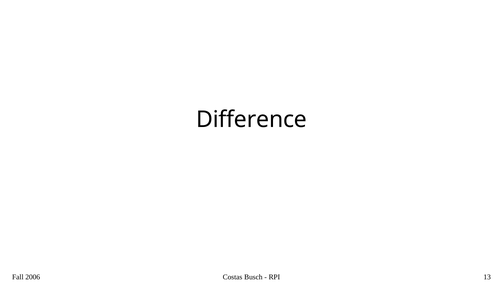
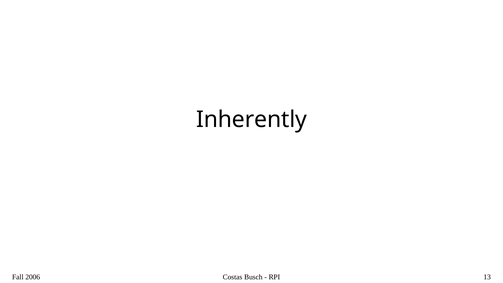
Difference: Difference -> Inherently (251, 119)
